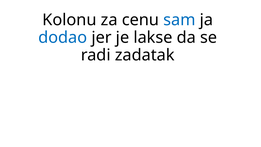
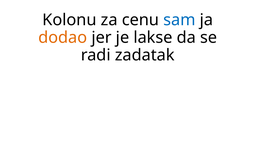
dodao colour: blue -> orange (63, 37)
